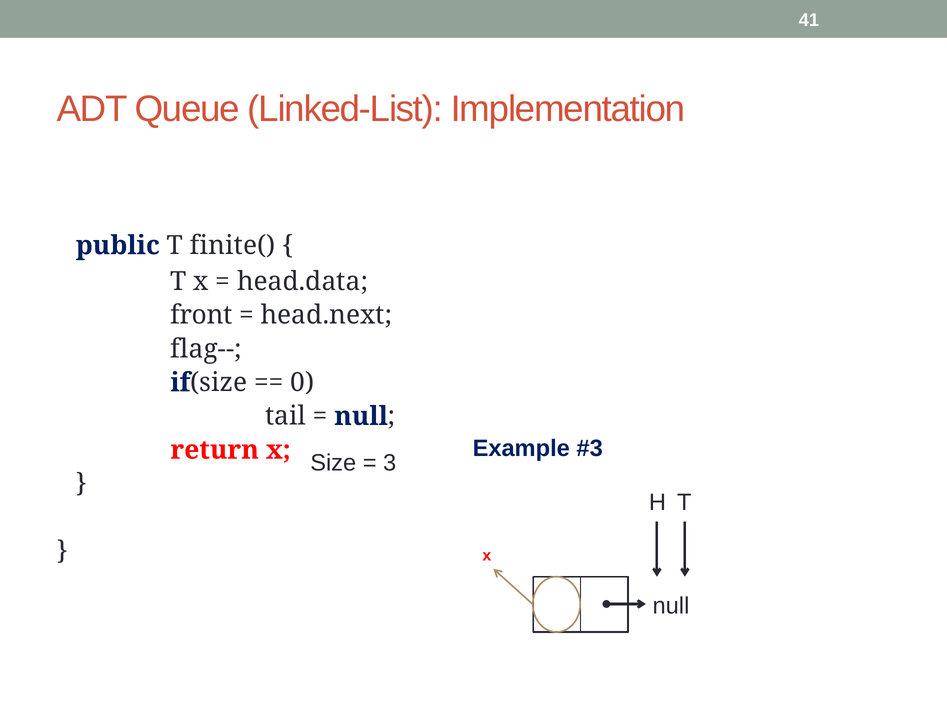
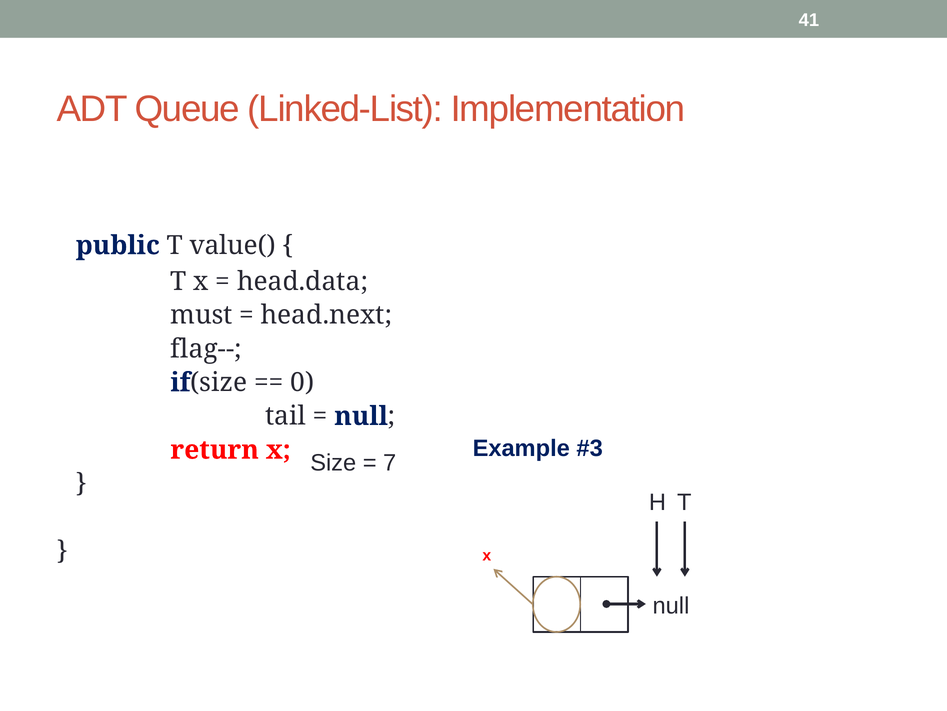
finite(: finite( -> value( (233, 245)
front: front -> must (201, 315)
3: 3 -> 7 (390, 462)
